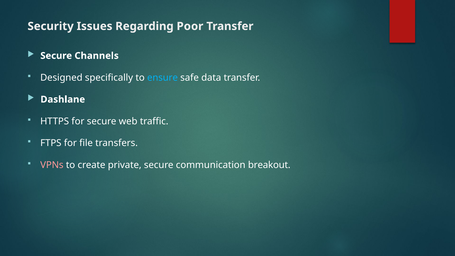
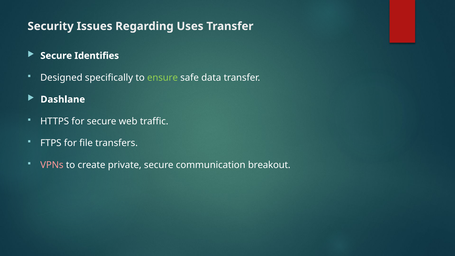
Poor: Poor -> Uses (190, 26)
Channels: Channels -> Identifies (97, 56)
ensure colour: light blue -> light green (163, 78)
